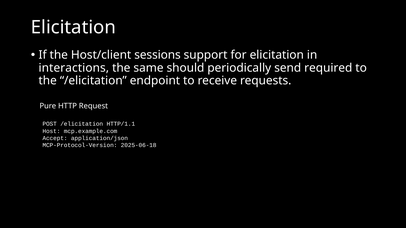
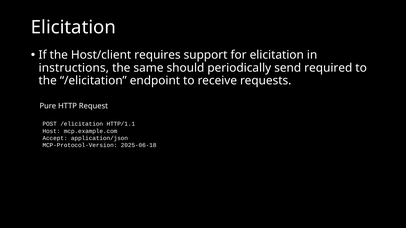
sessions: sessions -> requires (157, 55)
interactions: interactions -> instructions (74, 68)
